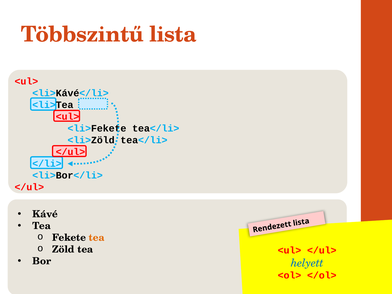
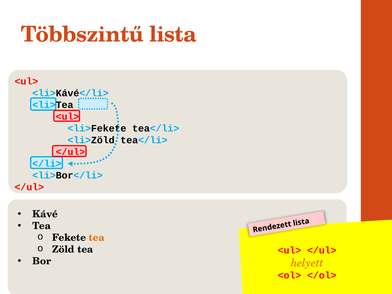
helyett colour: blue -> orange (307, 263)
